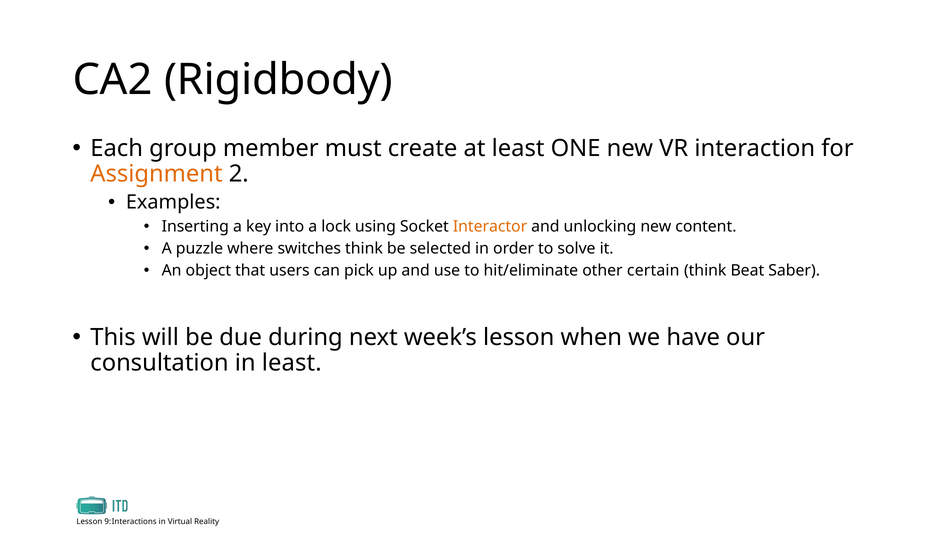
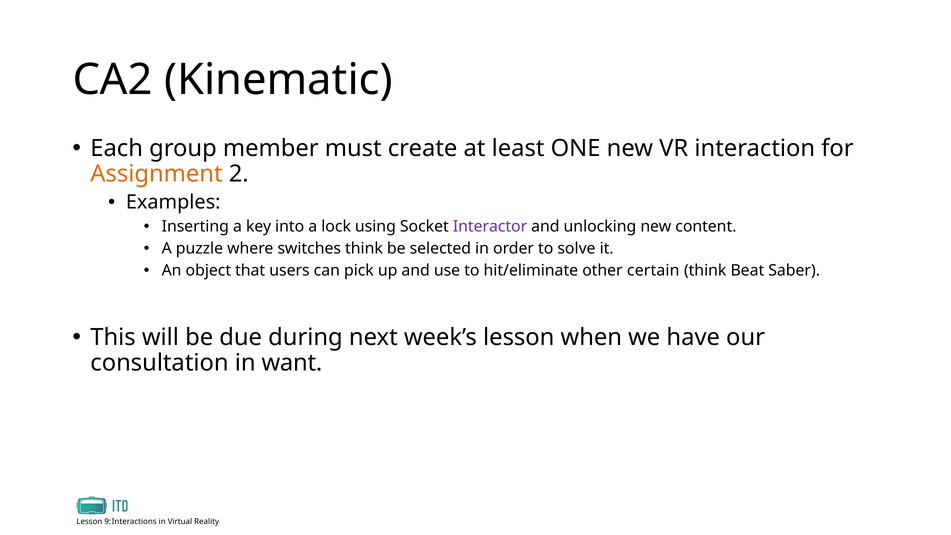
Rigidbody: Rigidbody -> Kinematic (278, 80)
Interactor colour: orange -> purple (490, 227)
in least: least -> want (292, 363)
